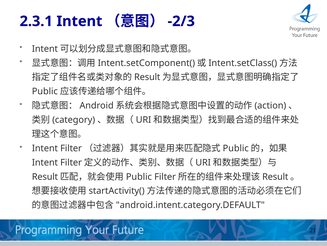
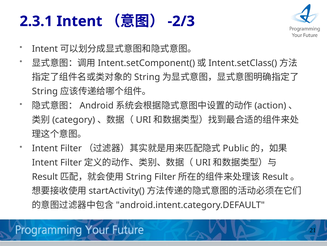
Result: Result -> String (147, 77)
Public: Public -> String (45, 91)
Public: Public -> String (139, 176)
